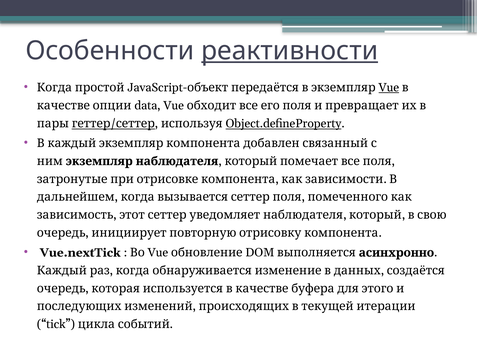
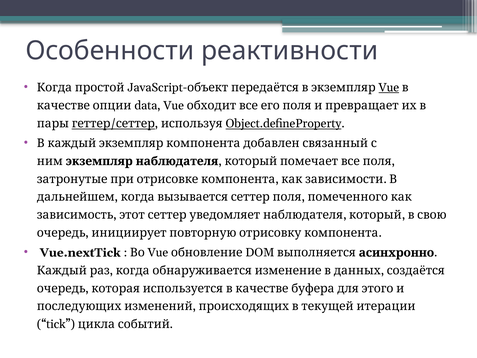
реактивности underline: present -> none (290, 51)
